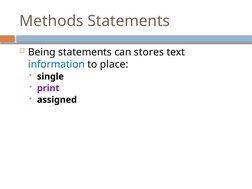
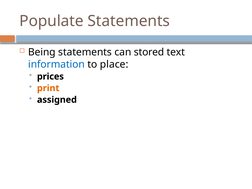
Methods: Methods -> Populate (51, 21)
stores: stores -> stored (149, 52)
single: single -> prices (50, 77)
print colour: purple -> orange (48, 88)
